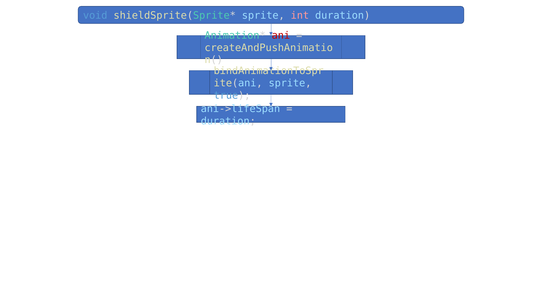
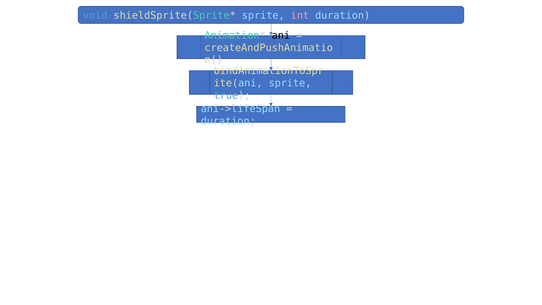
ani colour: red -> black (281, 36)
